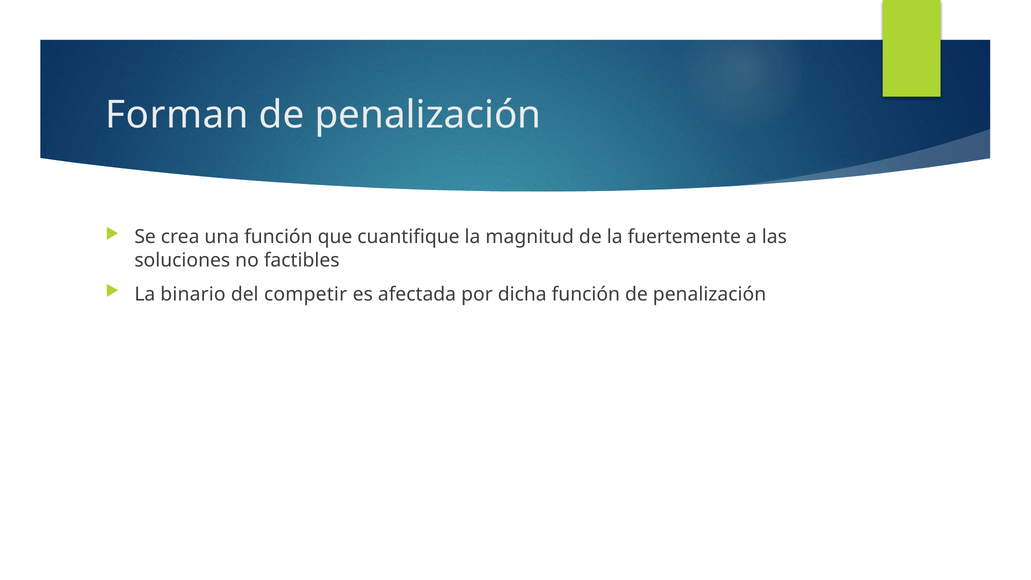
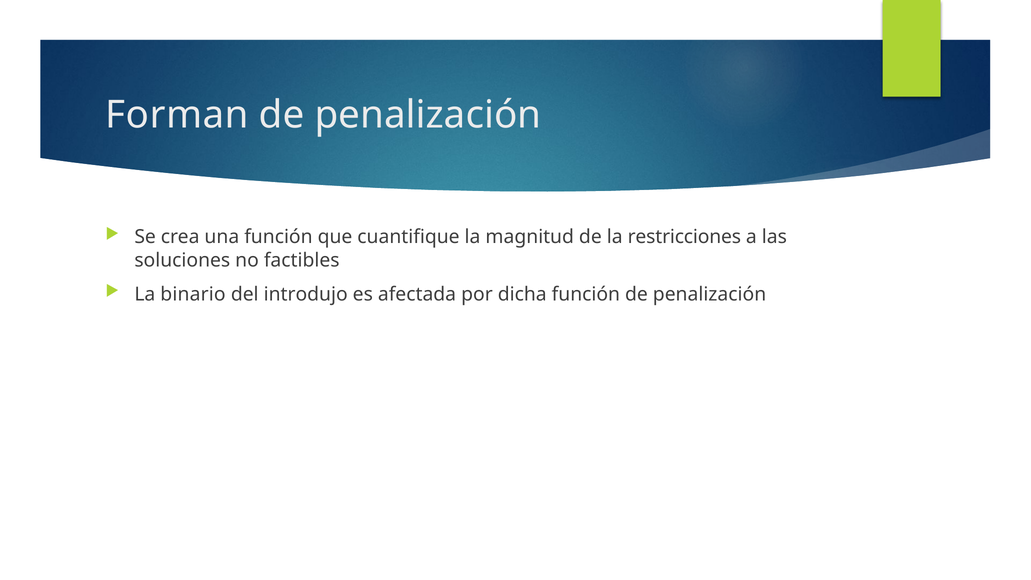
fuertemente: fuertemente -> restricciones (684, 237)
competir: competir -> introdujo (306, 294)
